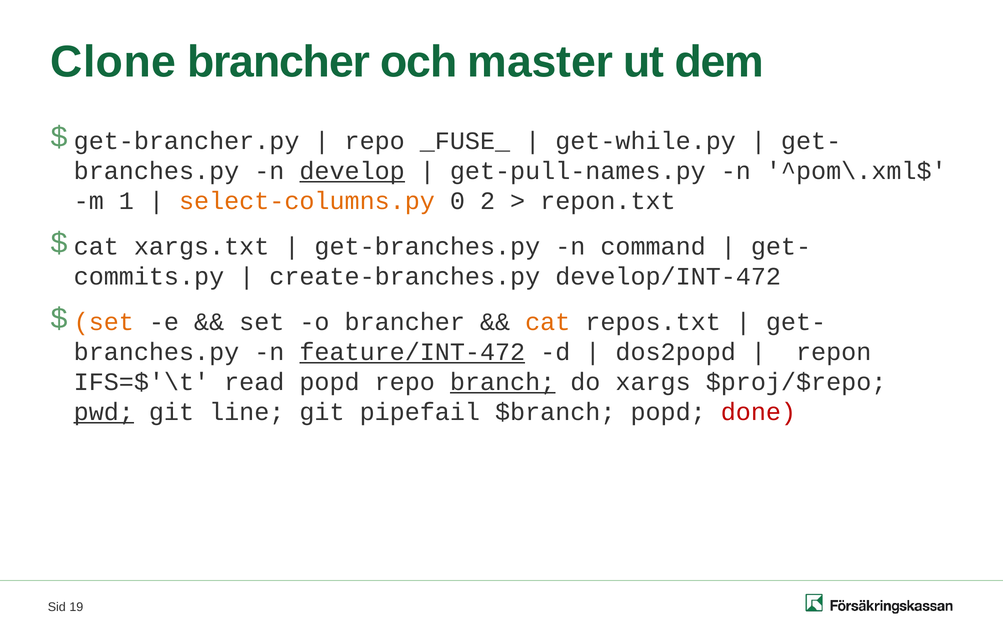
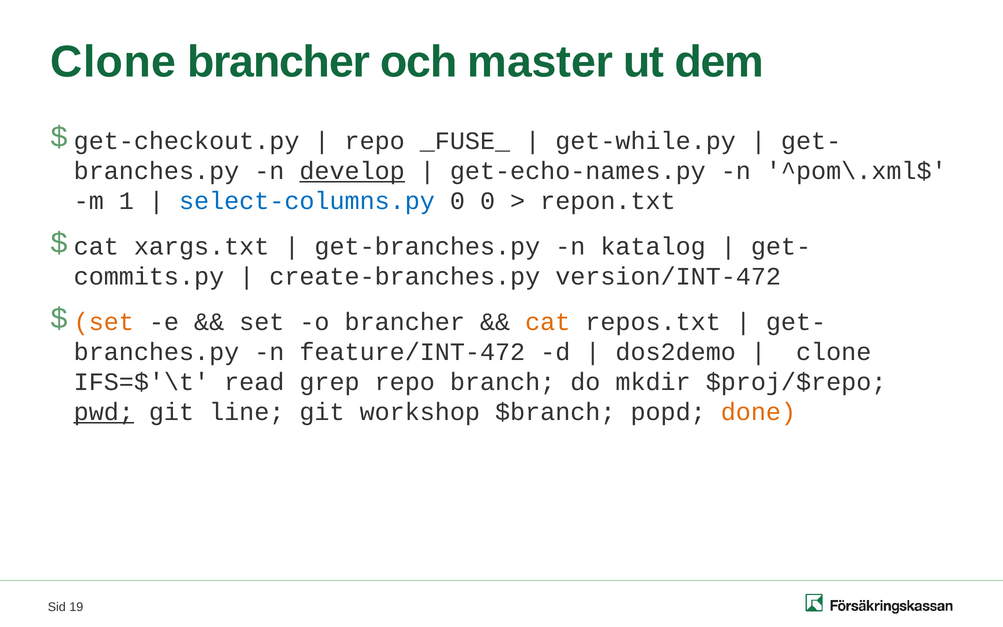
get-brancher.py: get-brancher.py -> get-checkout.py (187, 141)
get-pull-names.py: get-pull-names.py -> get-echo-names.py (578, 171)
select-columns.py colour: orange -> blue (307, 201)
0 2: 2 -> 0 (488, 201)
command: command -> katalog (653, 246)
develop/INT-472: develop/INT-472 -> version/INT-472 (668, 276)
feature/INT-472 underline: present -> none (412, 352)
dos2popd: dos2popd -> dos2demo (676, 352)
repon: repon -> clone (834, 352)
read popd: popd -> grep (330, 382)
branch underline: present -> none (503, 382)
xargs: xargs -> mkdir (653, 382)
pipefail: pipefail -> workshop (420, 412)
done colour: red -> orange (758, 412)
